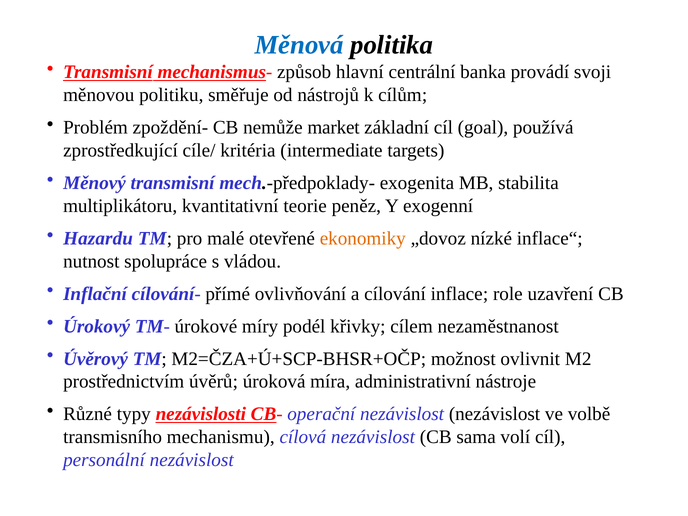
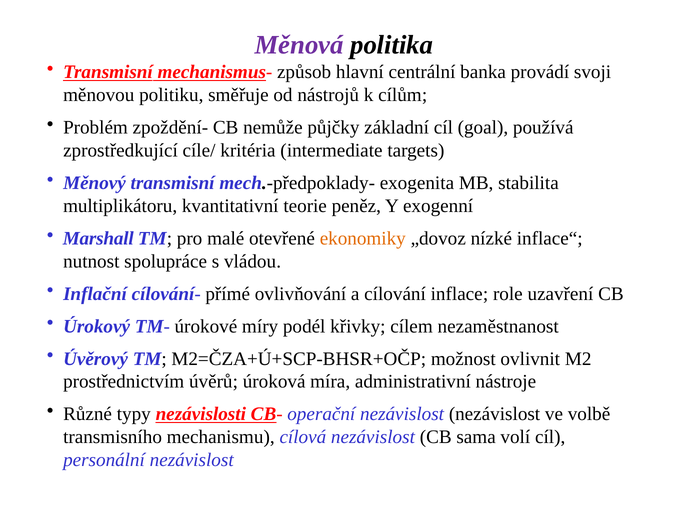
Měnová colour: blue -> purple (299, 45)
market: market -> půjčky (333, 127)
Hazardu: Hazardu -> Marshall (98, 238)
